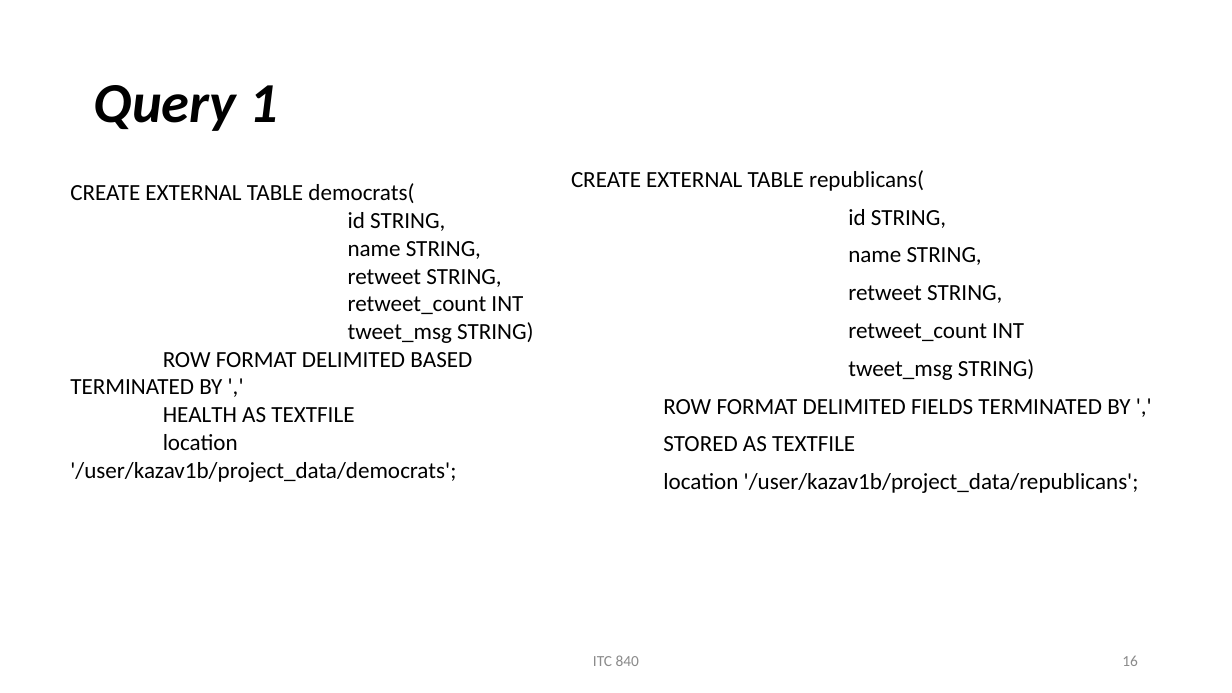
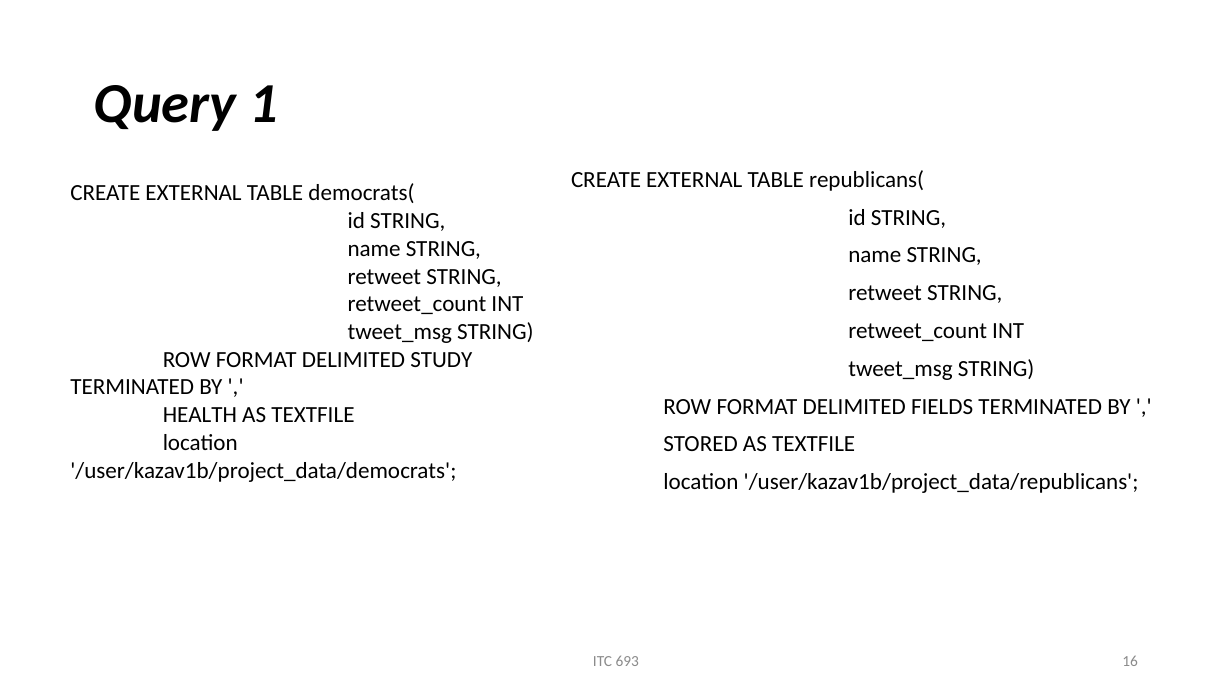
BASED: BASED -> STUDY (441, 360)
840: 840 -> 693 (627, 662)
